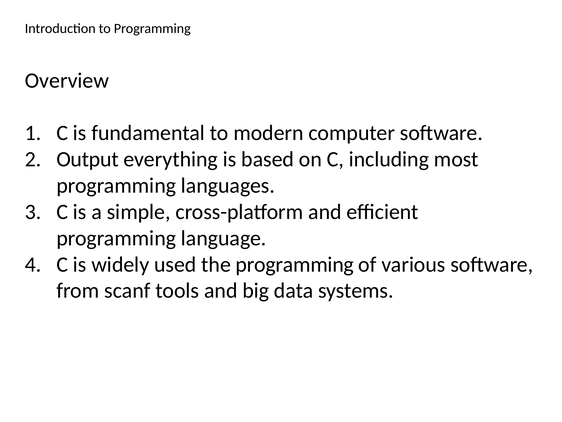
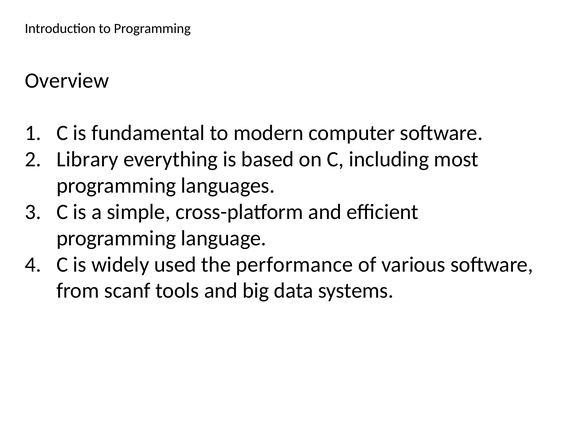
Output: Output -> Library (87, 159)
the programming: programming -> performance (294, 264)
